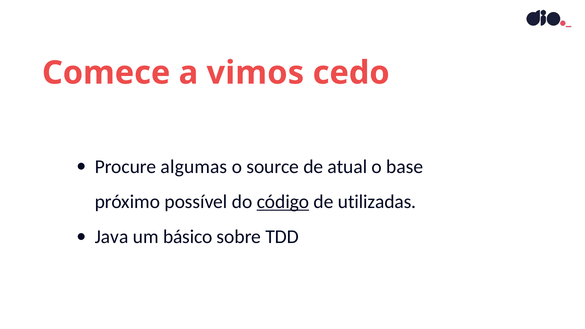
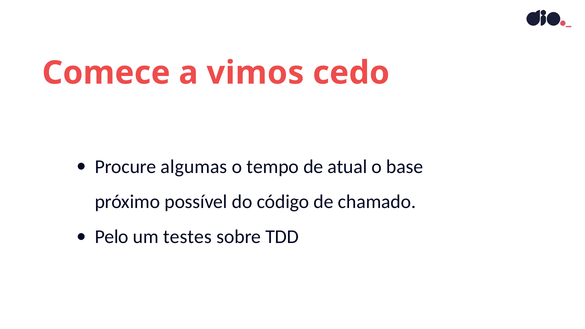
source: source -> tempo (273, 167)
código underline: present -> none (283, 202)
utilizadas: utilizadas -> chamado (377, 202)
Java: Java -> Pelo (112, 237)
básico: básico -> testes (188, 237)
